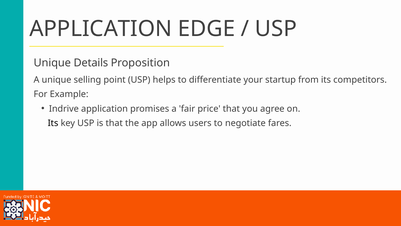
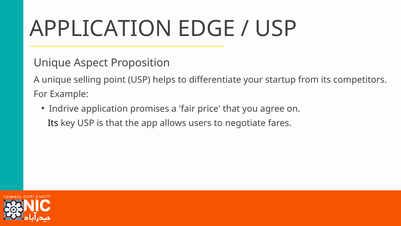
Details: Details -> Aspect (91, 63)
